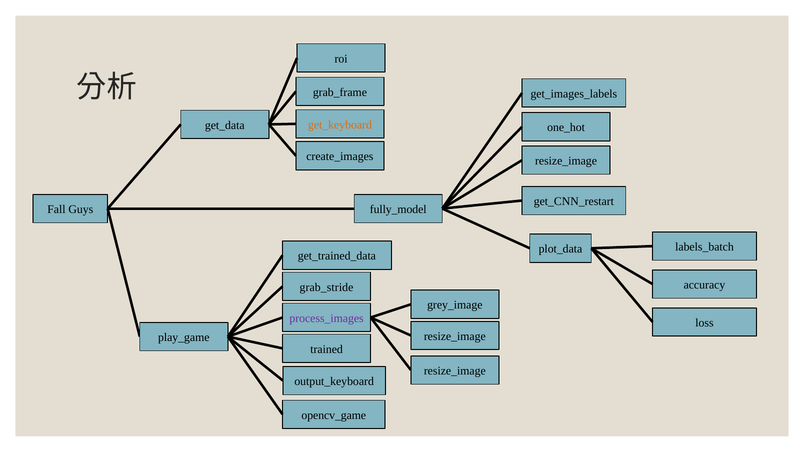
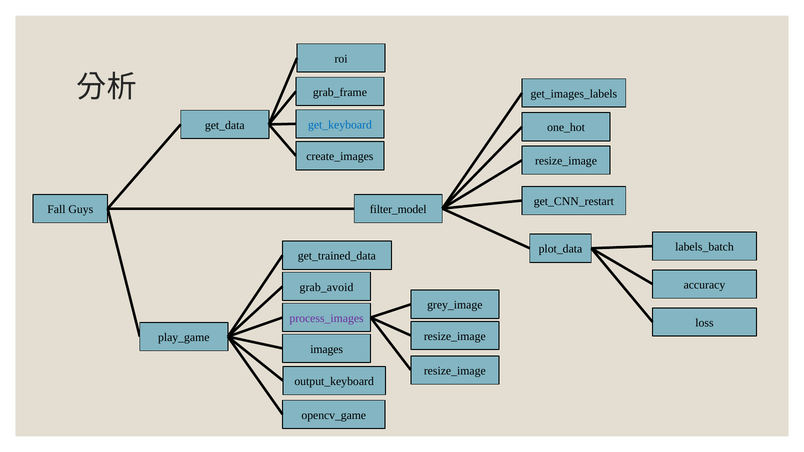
get_keyboard colour: orange -> blue (340, 125)
fully_model: fully_model -> filter_model (398, 210)
grab_stride: grab_stride -> grab_avoid (326, 287)
trained: trained -> images (327, 349)
